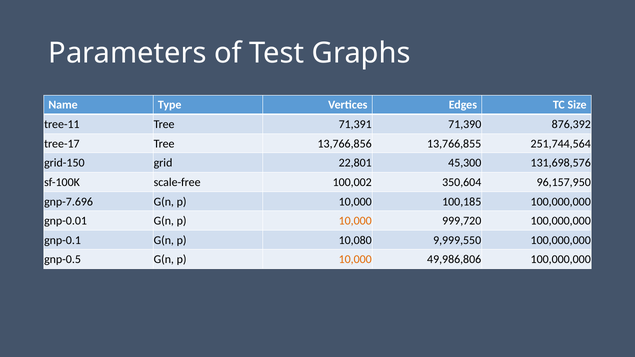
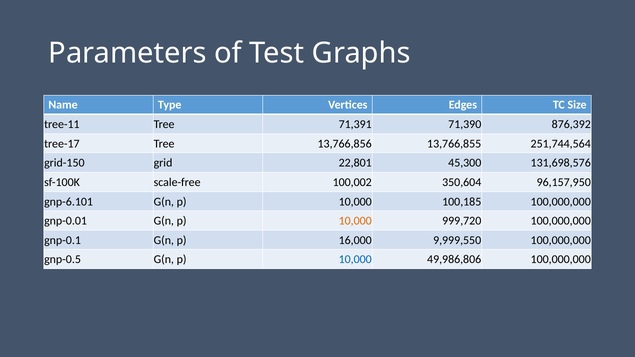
gnp-7.696: gnp-7.696 -> gnp-6.101 (69, 202)
10,080: 10,080 -> 16,000 (355, 240)
10,000 colour: orange -> blue (355, 260)
